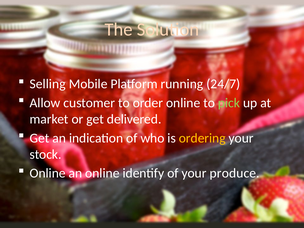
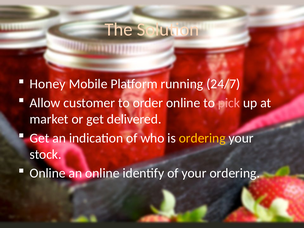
Selling: Selling -> Honey (48, 84)
pick colour: light green -> pink (229, 103)
your produce: produce -> ordering (235, 173)
